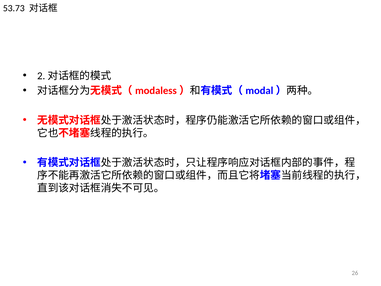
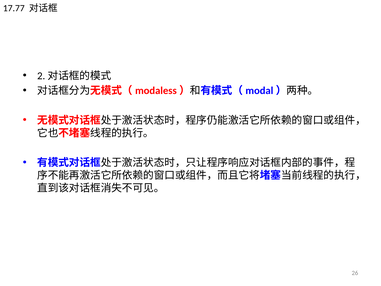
53.73: 53.73 -> 17.77 (14, 8)
